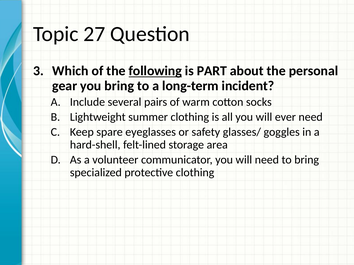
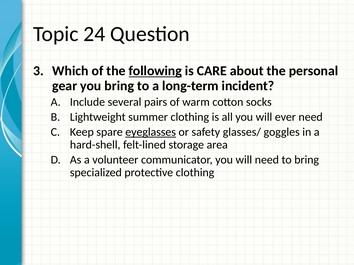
27: 27 -> 24 (94, 34)
PART: PART -> CARE (212, 71)
eyeglasses underline: none -> present (151, 132)
